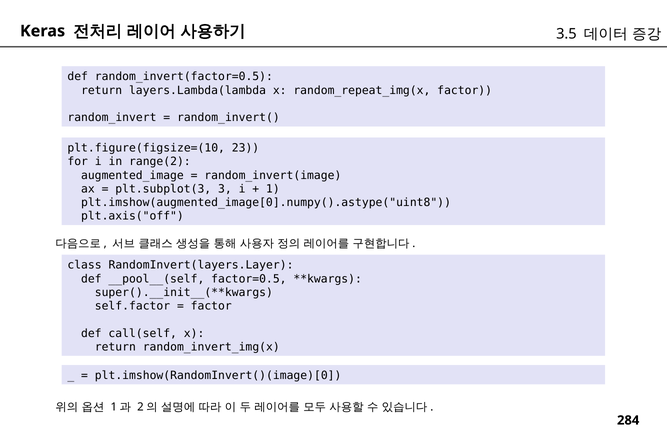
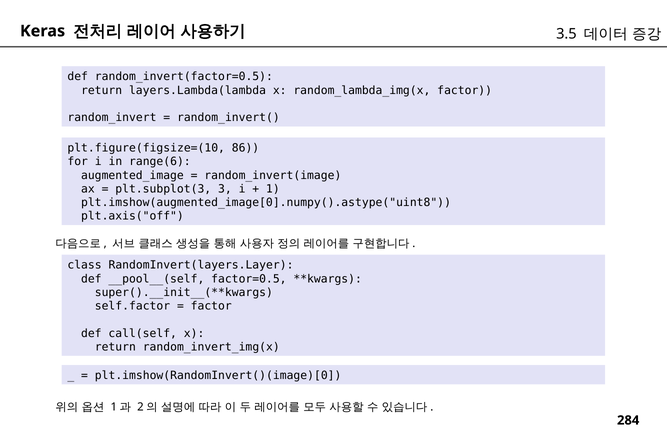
random_repeat_img(x: random_repeat_img(x -> random_lambda_img(x (362, 90)
23: 23 -> 86 (246, 148)
range(2: range(2 -> range(6 (160, 162)
